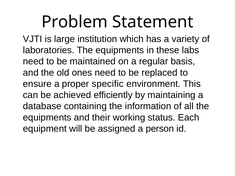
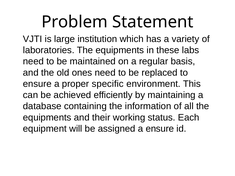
a person: person -> ensure (160, 129)
